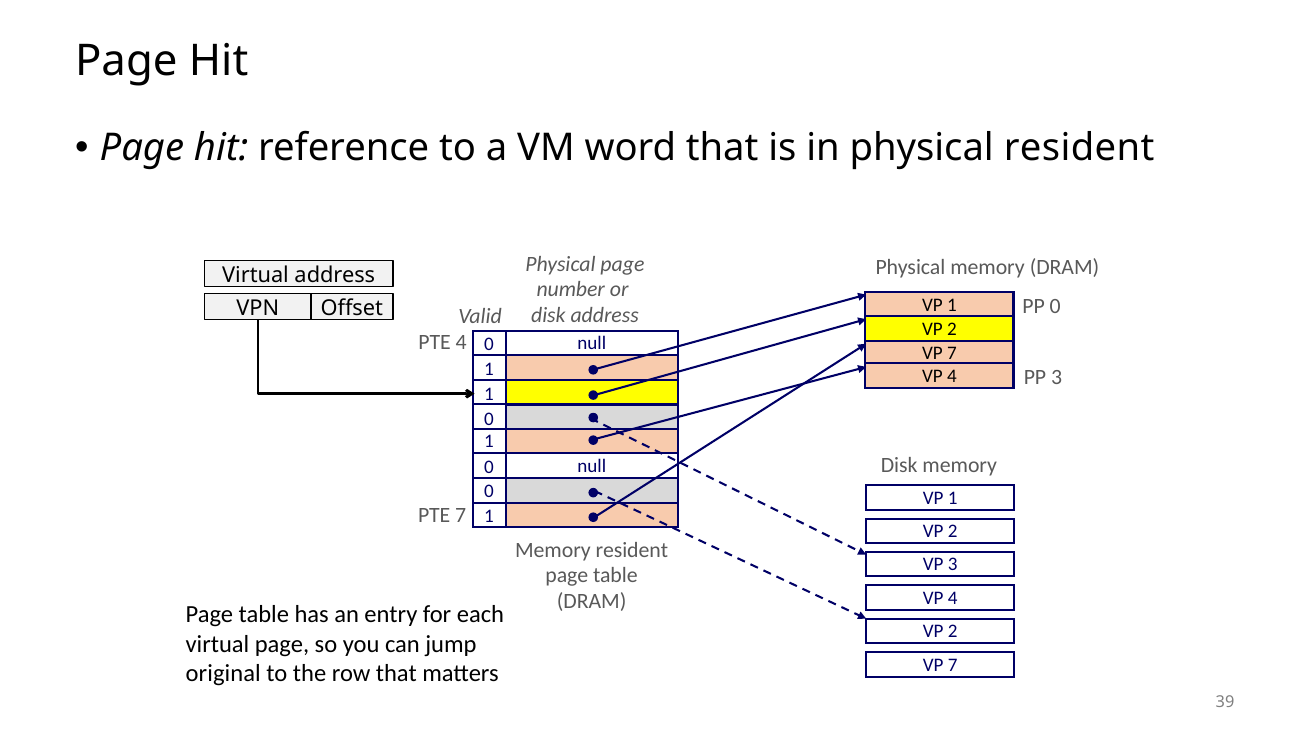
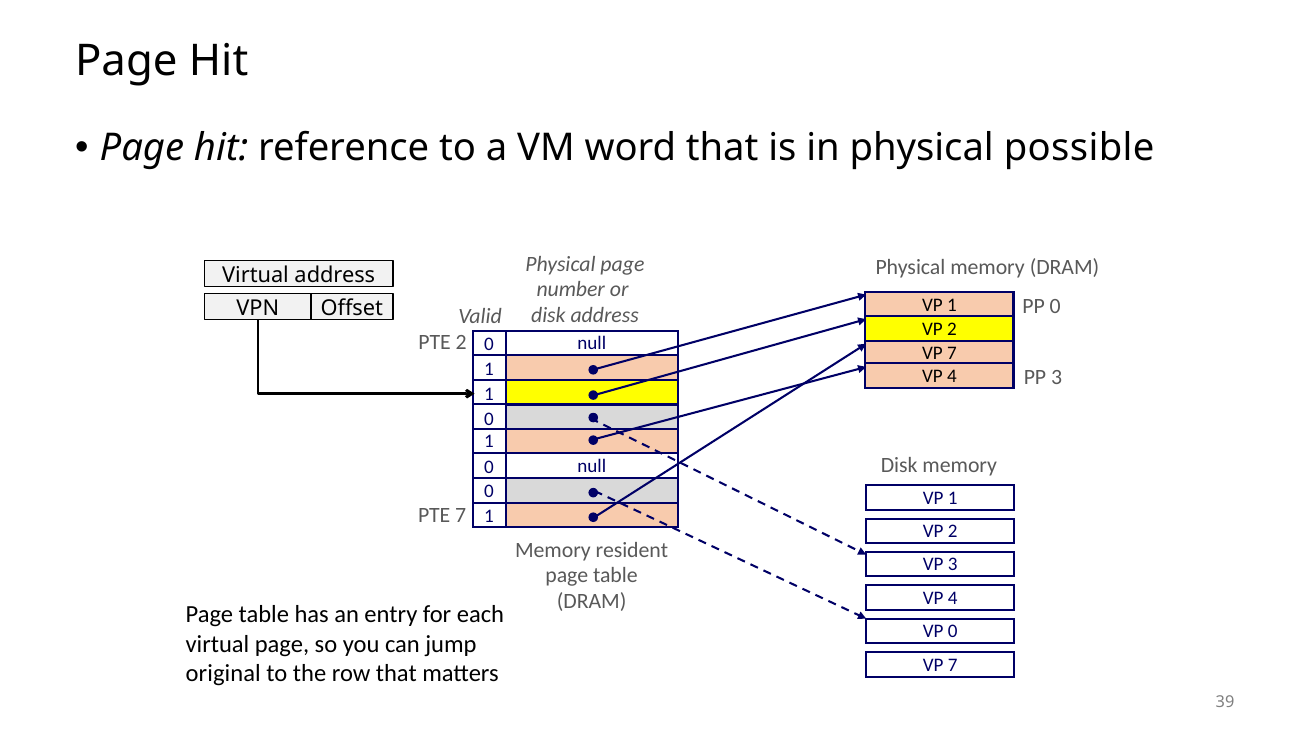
physical resident: resident -> possible (1079, 148)
PTE 4: 4 -> 2 (461, 342)
2: 2 -> 0 (953, 631)
